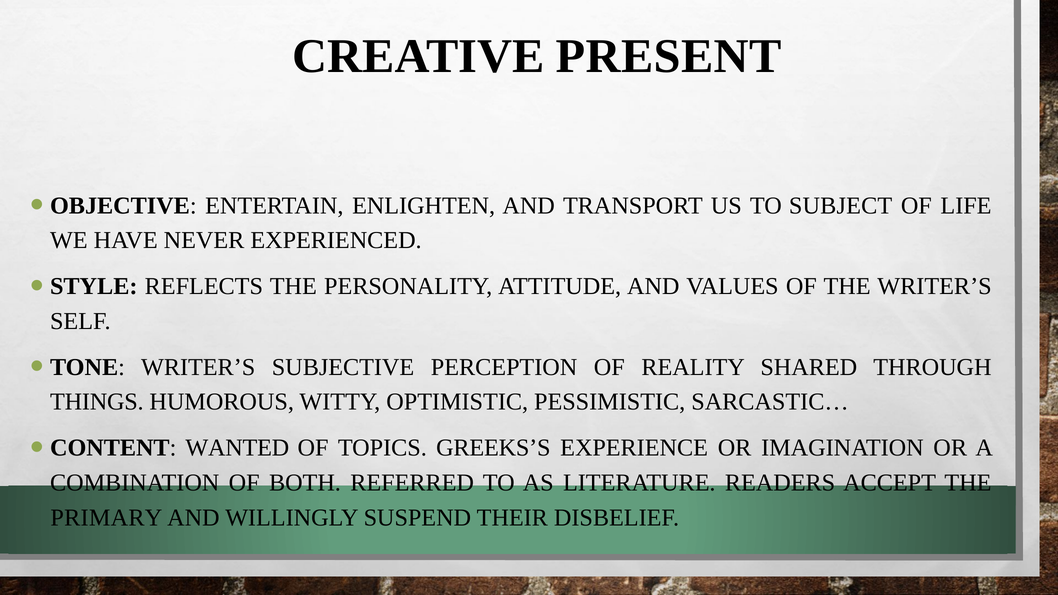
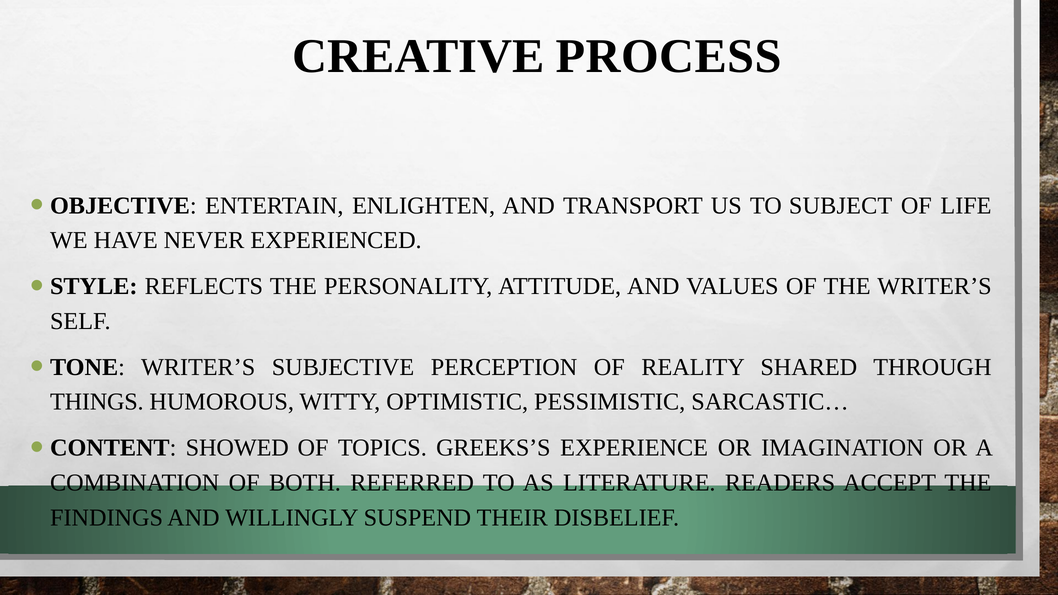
PRESENT: PRESENT -> PROCESS (669, 56)
WANTED: WANTED -> SHOWED (237, 448)
PRIMARY: PRIMARY -> FINDINGS (107, 518)
